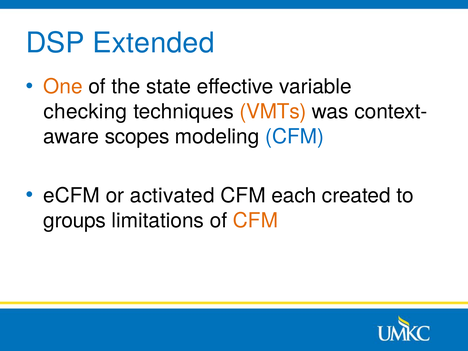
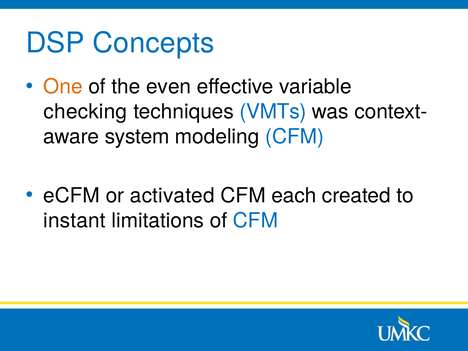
Extended: Extended -> Concepts (153, 43)
state: state -> even (169, 87)
VMTs colour: orange -> blue (273, 112)
scopes: scopes -> system (137, 137)
groups: groups -> instant (74, 221)
CFM colour: orange -> blue (255, 221)
